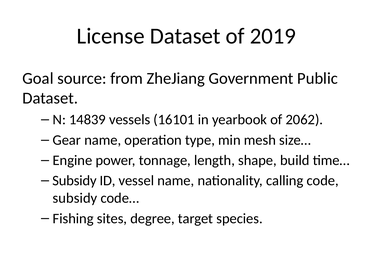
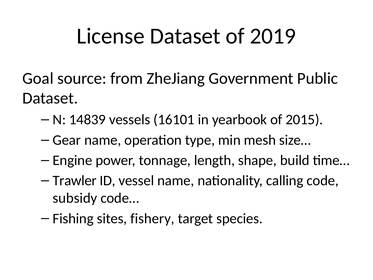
2062: 2062 -> 2015 (304, 120)
Subsidy: Subsidy -> Trawler (75, 181)
degree: degree -> fishery (152, 218)
